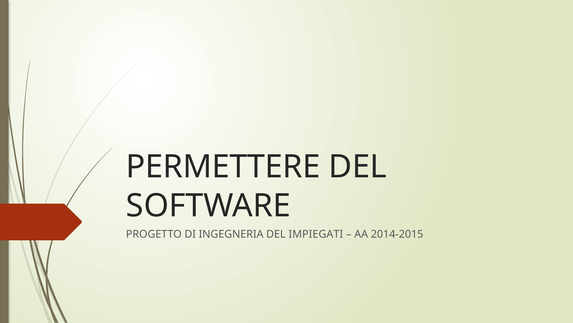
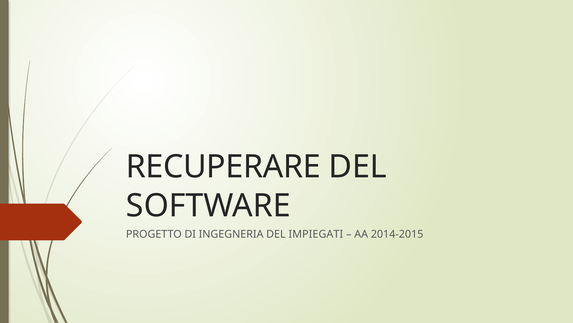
PERMETTERE: PERMETTERE -> RECUPERARE (223, 167)
